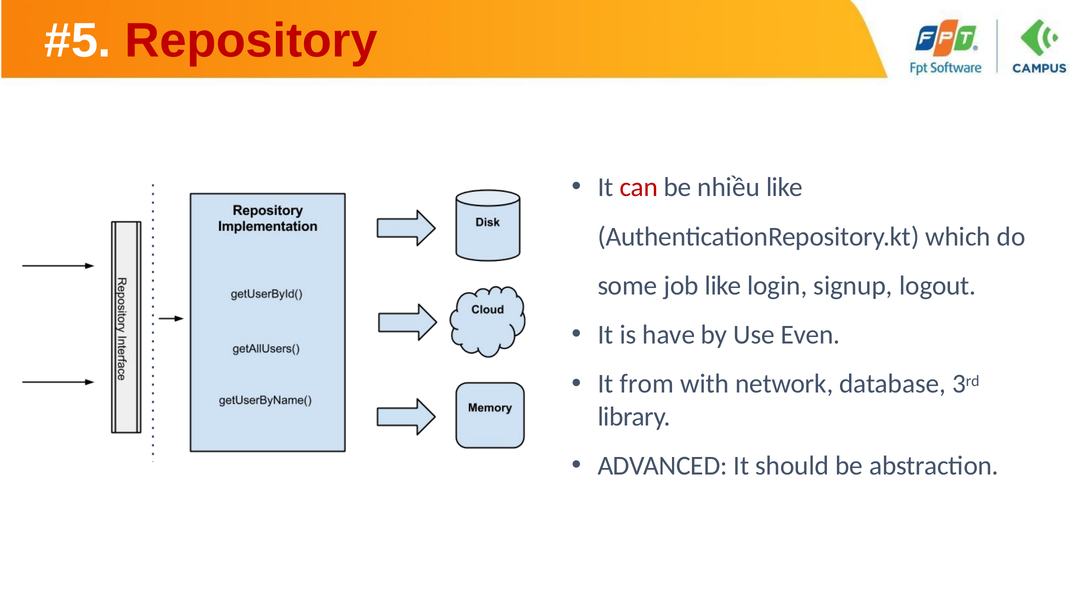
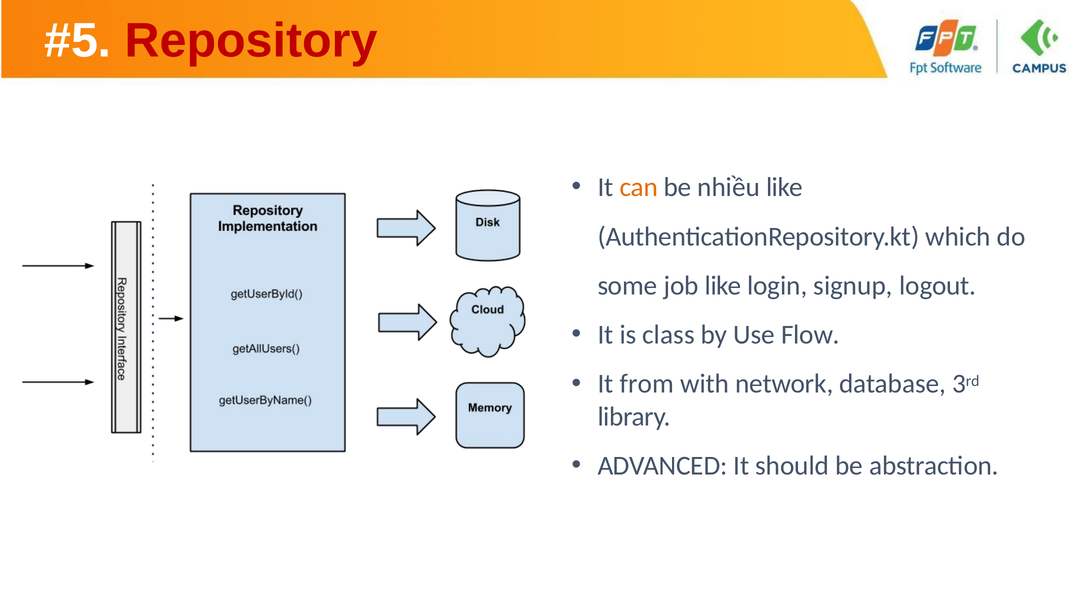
can colour: red -> orange (639, 187)
have: have -> class (669, 335)
Even: Even -> Flow (810, 335)
